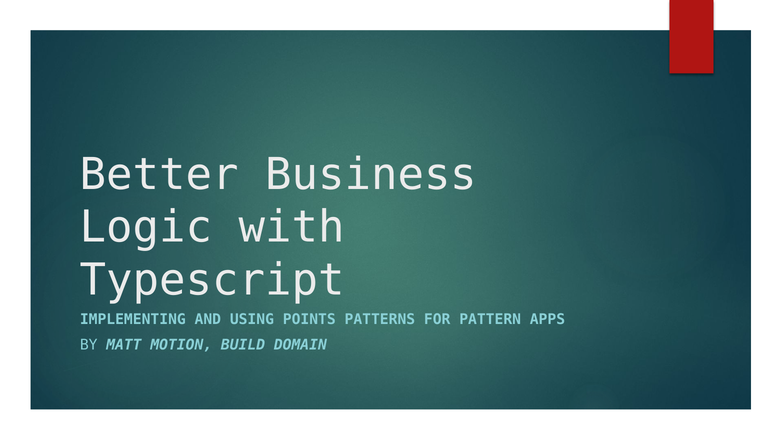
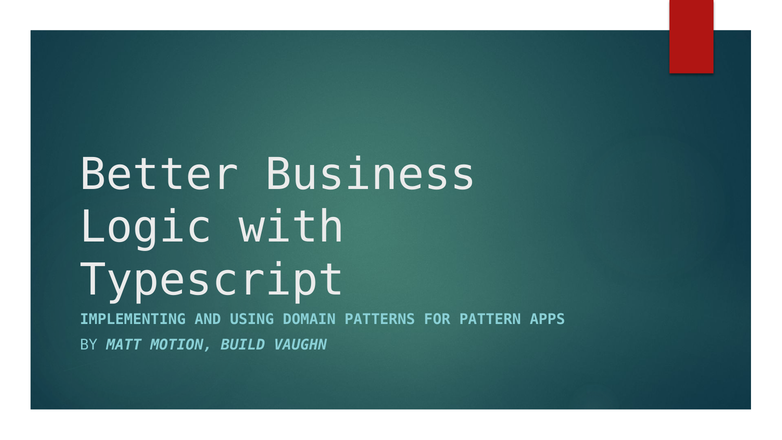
POINTS: POINTS -> DOMAIN (309, 319)
DOMAIN: DOMAIN -> VAUGHN (300, 345)
